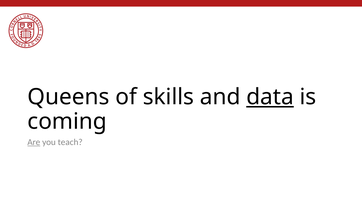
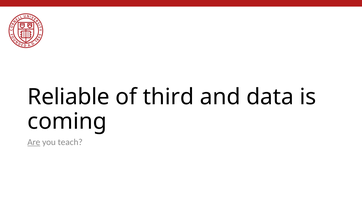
Queens: Queens -> Reliable (69, 97)
skills: skills -> third (168, 97)
data underline: present -> none (270, 97)
